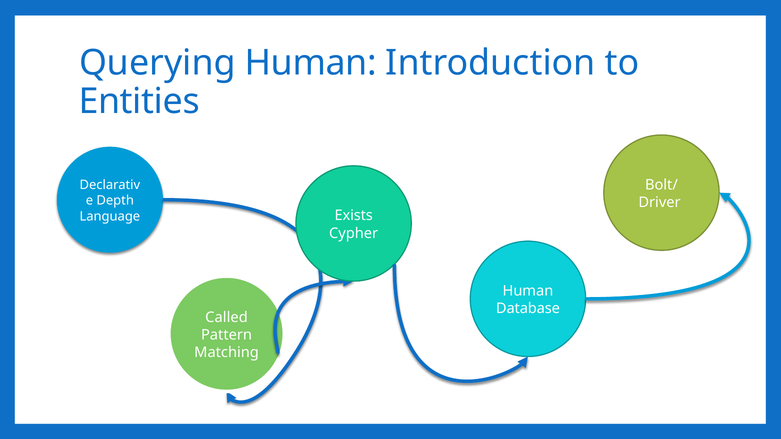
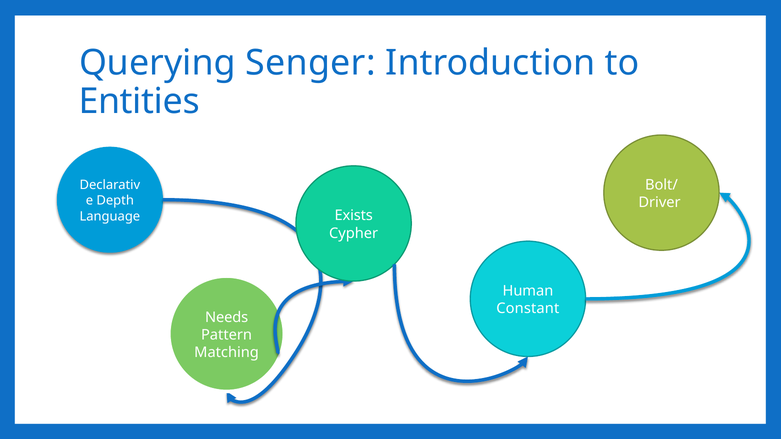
Querying Human: Human -> Senger (310, 63)
Database: Database -> Constant (528, 309)
Called: Called -> Needs (227, 317)
